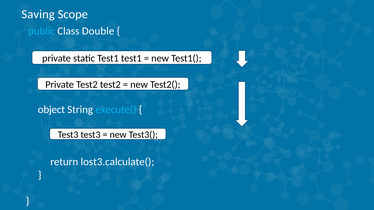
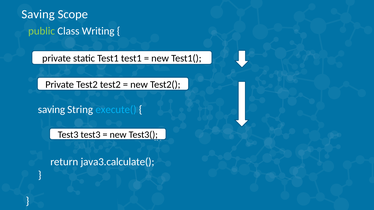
public colour: light blue -> light green (42, 31)
Double: Double -> Writing (98, 31)
object: object -> saving (51, 110)
lost3.calculate(: lost3.calculate( -> java3.calculate( (118, 162)
